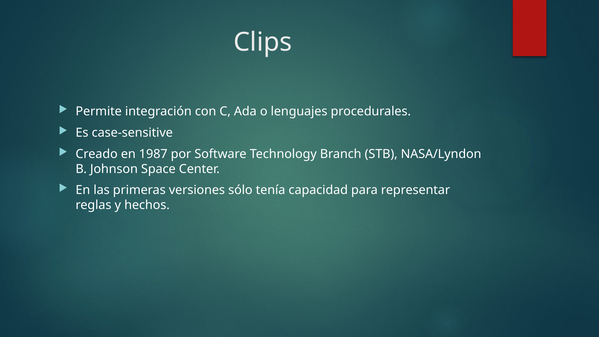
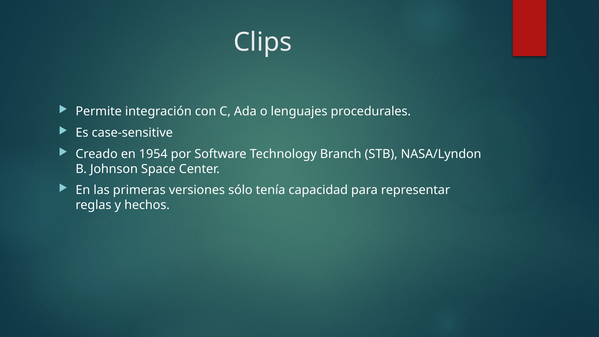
1987: 1987 -> 1954 (153, 154)
